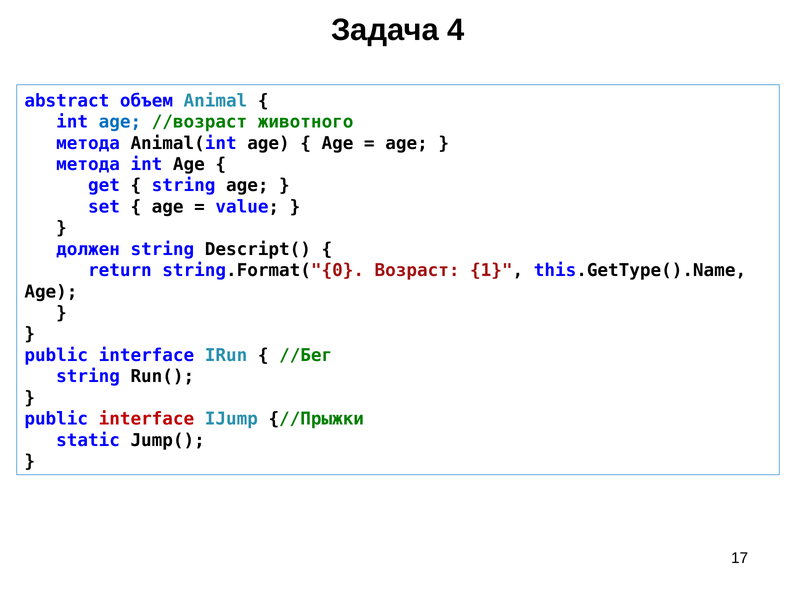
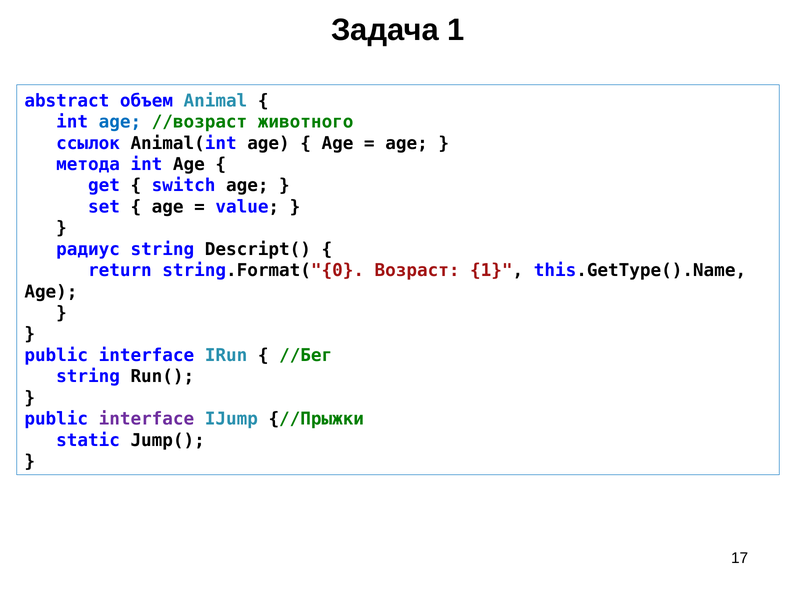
Задача 4: 4 -> 1 (456, 30)
метода: метода -> ссылок (88, 143)
string: string -> switch (184, 186)
должен: должен -> радиус (88, 249)
interface colour: red -> purple (146, 419)
